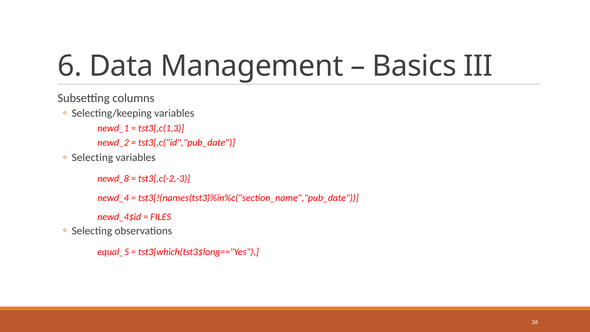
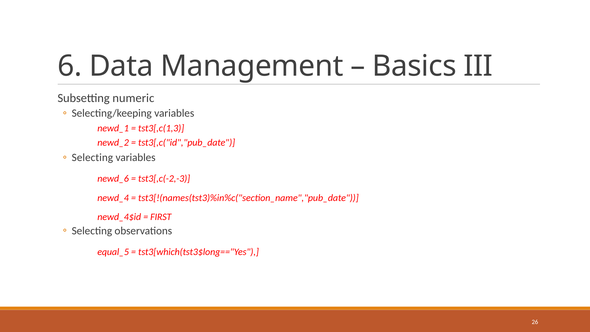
columns: columns -> numeric (133, 98)
newd_8: newd_8 -> newd_6 (113, 179)
FILES: FILES -> FIRST (161, 217)
